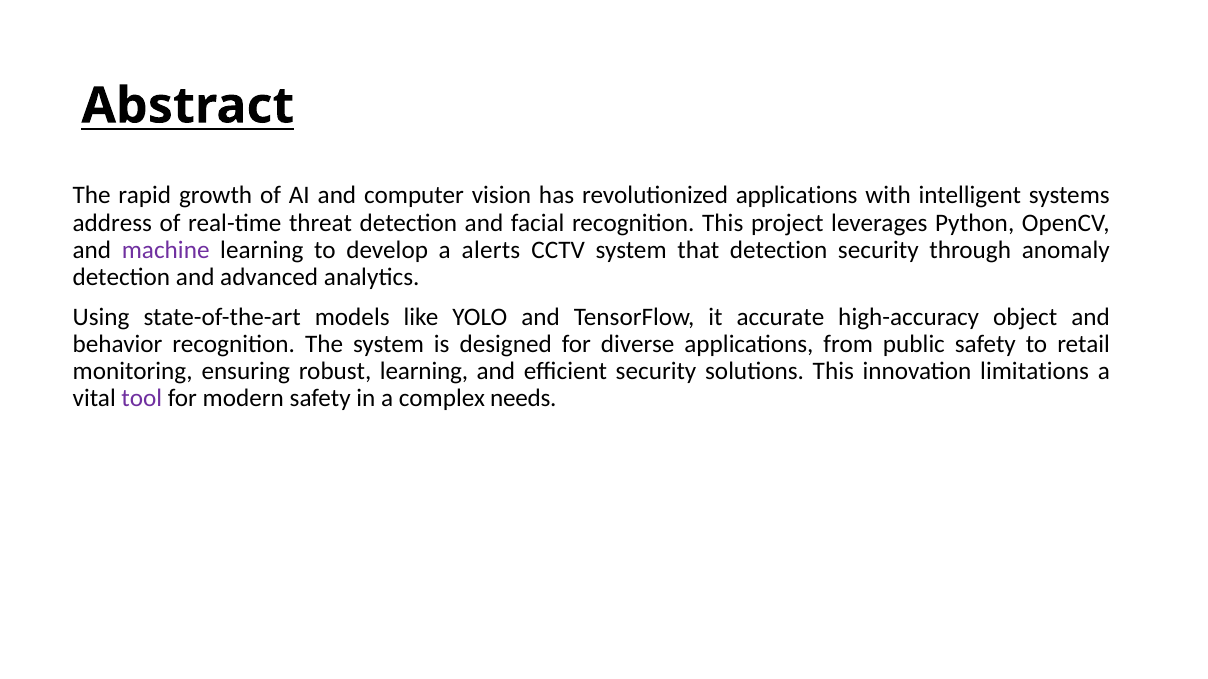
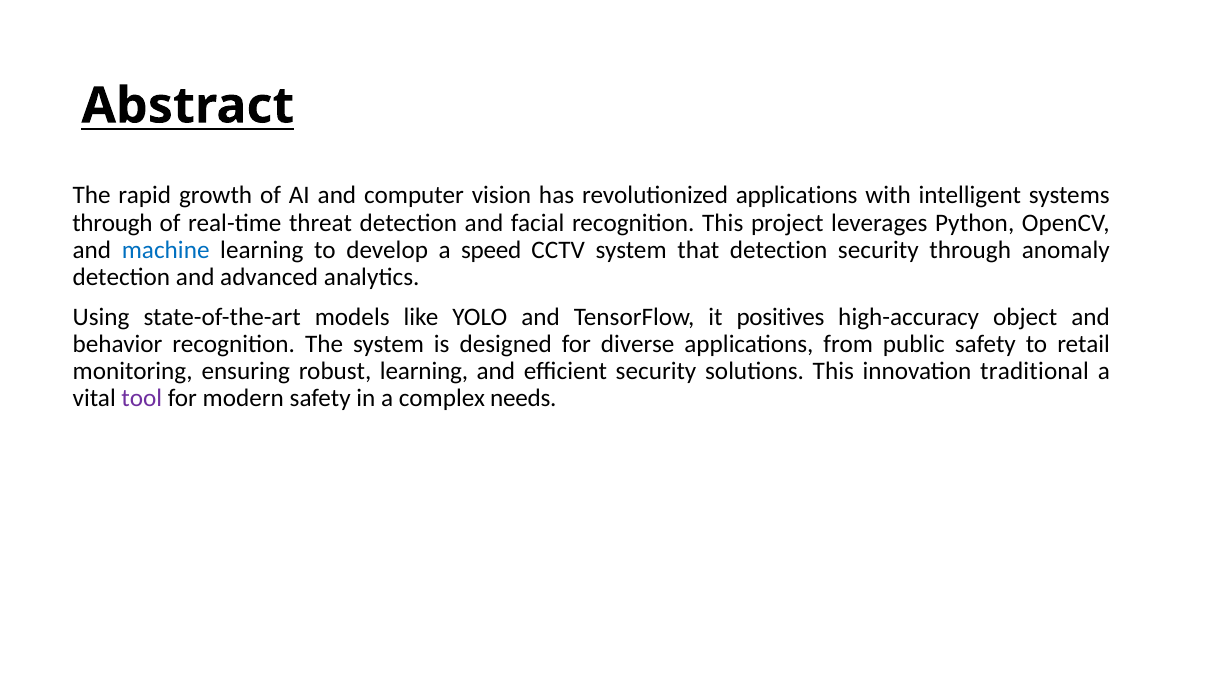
address: address -> through (112, 223)
machine colour: purple -> blue (166, 250)
alerts: alerts -> speed (491, 250)
accurate: accurate -> positives (781, 317)
limitations: limitations -> traditional (1035, 371)
